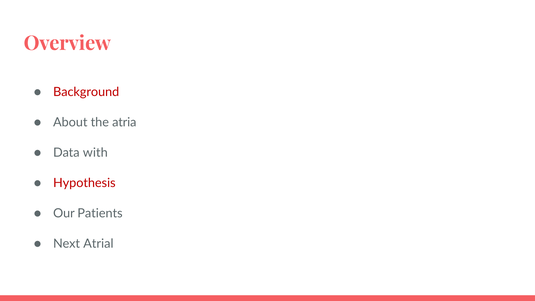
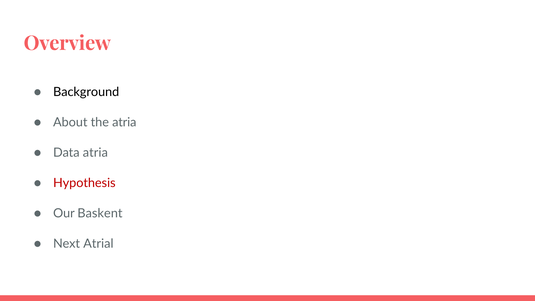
Background colour: red -> black (86, 92)
Data with: with -> atria (95, 153)
Patients: Patients -> Baskent (100, 213)
